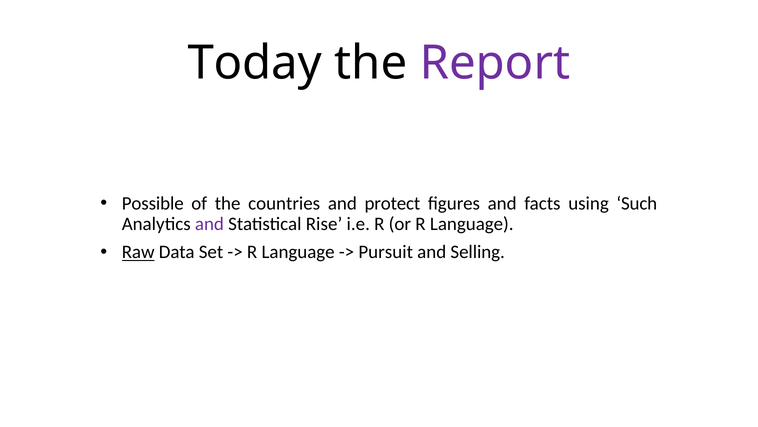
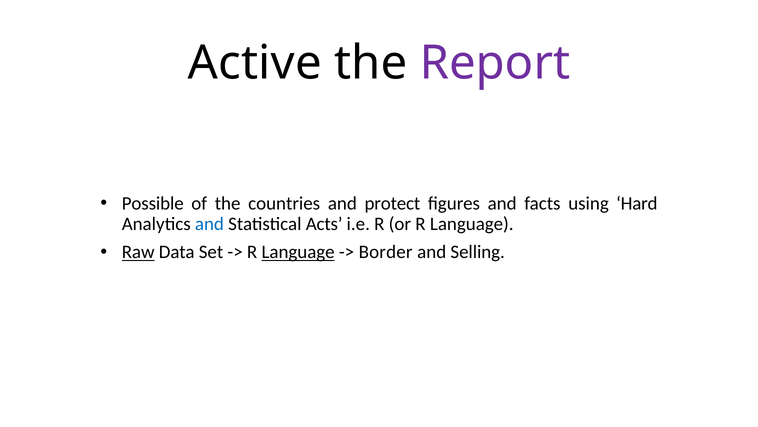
Today: Today -> Active (255, 63)
Such: Such -> Hard (637, 203)
and colour: purple -> blue (209, 223)
Rise: Rise -> Acts (324, 223)
Language underline: none -> present (298, 252)
Pursuit: Pursuit -> Border (386, 252)
